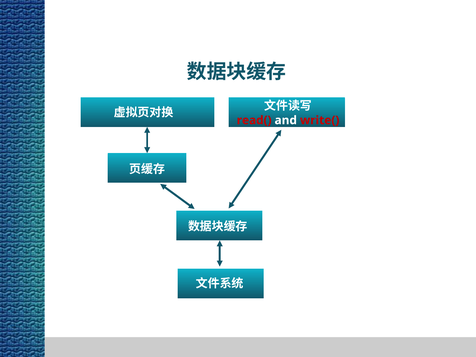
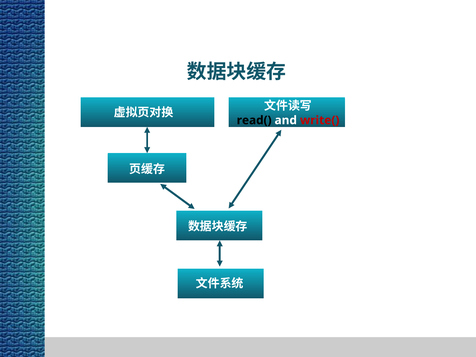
read( colour: red -> black (254, 120)
